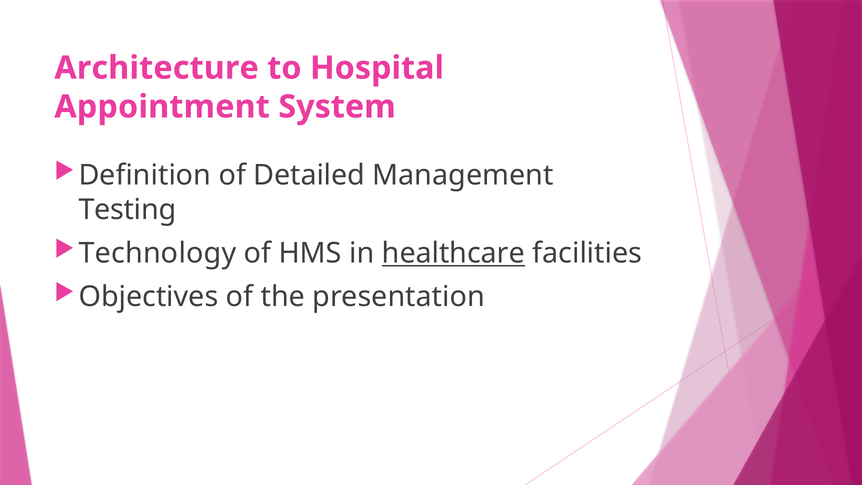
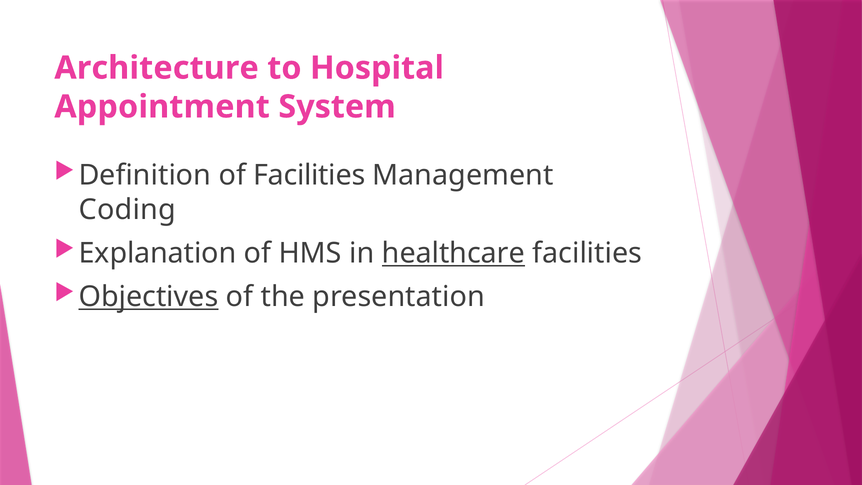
of Detailed: Detailed -> Facilities (309, 175)
Testing: Testing -> Coding (127, 210)
Technology: Technology -> Explanation (158, 253)
Objectives underline: none -> present (149, 297)
